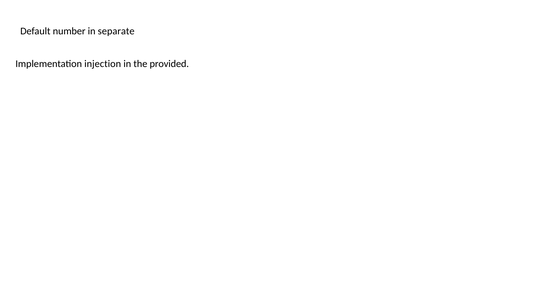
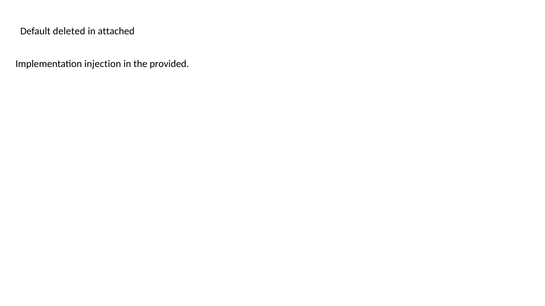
number: number -> deleted (69, 31)
separate: separate -> attached (116, 31)
